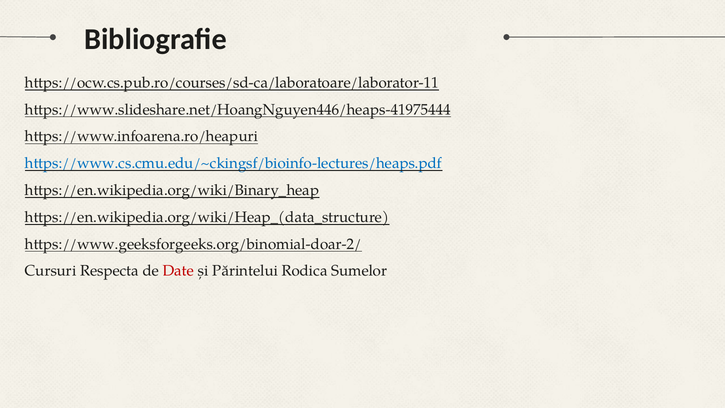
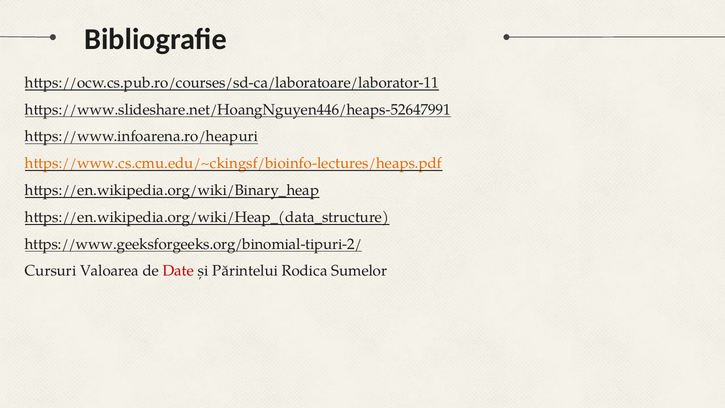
https://www.slideshare.net/HoangNguyen446/heaps-41975444: https://www.slideshare.net/HoangNguyen446/heaps-41975444 -> https://www.slideshare.net/HoangNguyen446/heaps-52647991 (238, 109)
https://www.cs.cmu.edu/~ckingsf/bioinfo-lectures/heaps.pdf colour: blue -> orange (233, 163)
https://www.geeksforgeeks.org/binomial-doar-2/: https://www.geeksforgeeks.org/binomial-doar-2/ -> https://www.geeksforgeeks.org/binomial-tipuri-2/ (193, 244)
Respecta: Respecta -> Valoarea (110, 271)
